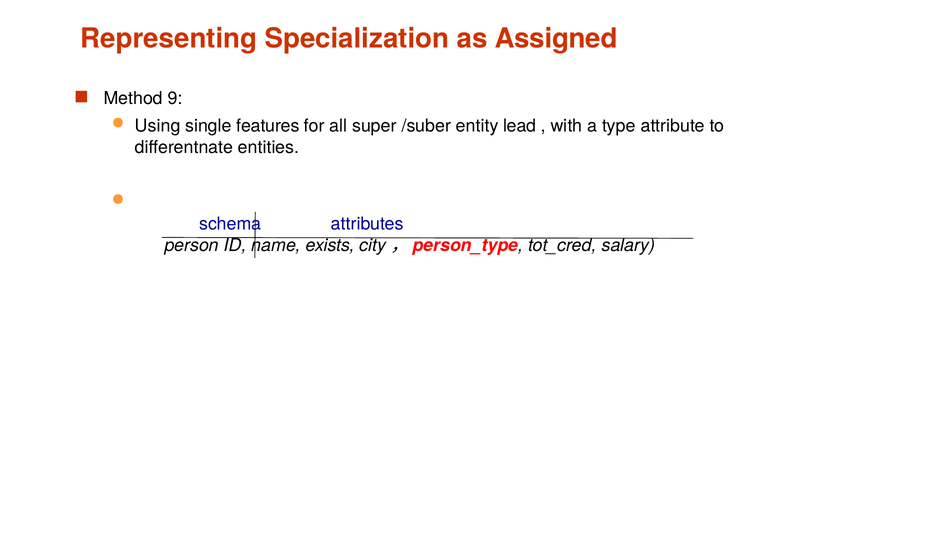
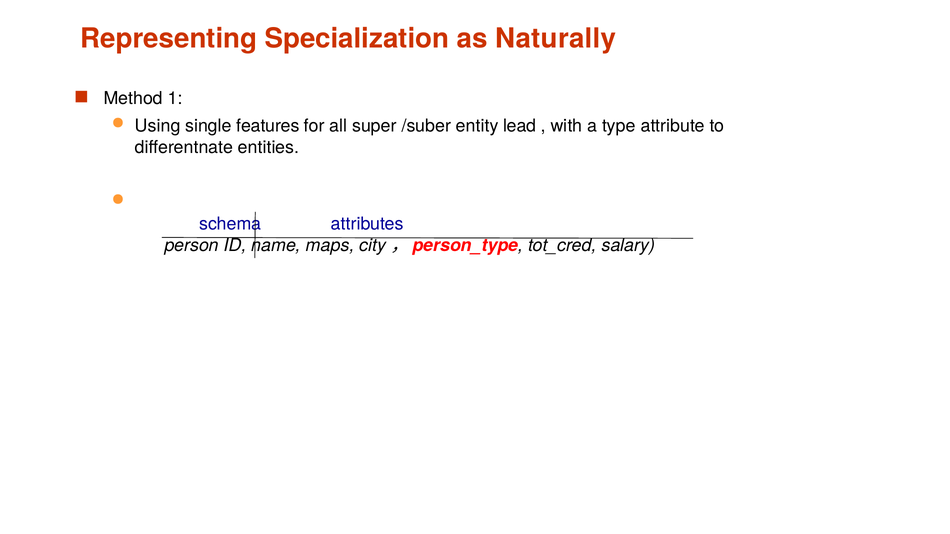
Assigned: Assigned -> Naturally (556, 39)
9: 9 -> 1 (175, 99)
exists: exists -> maps (330, 246)
